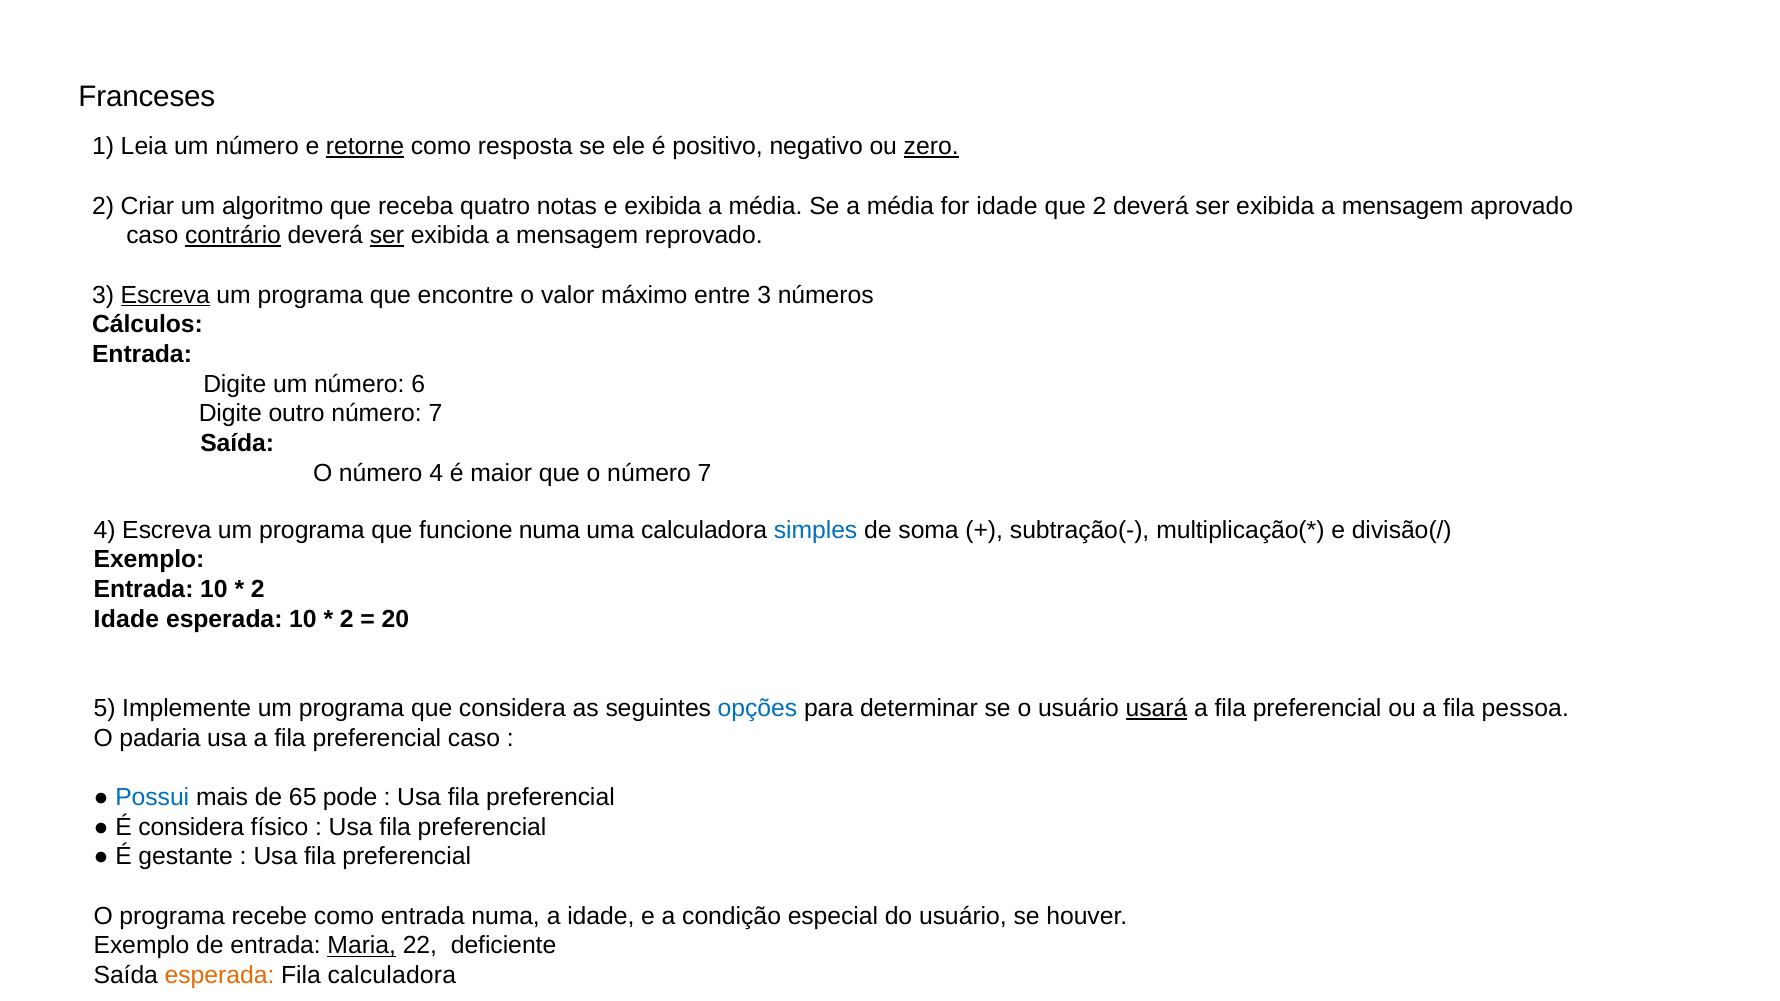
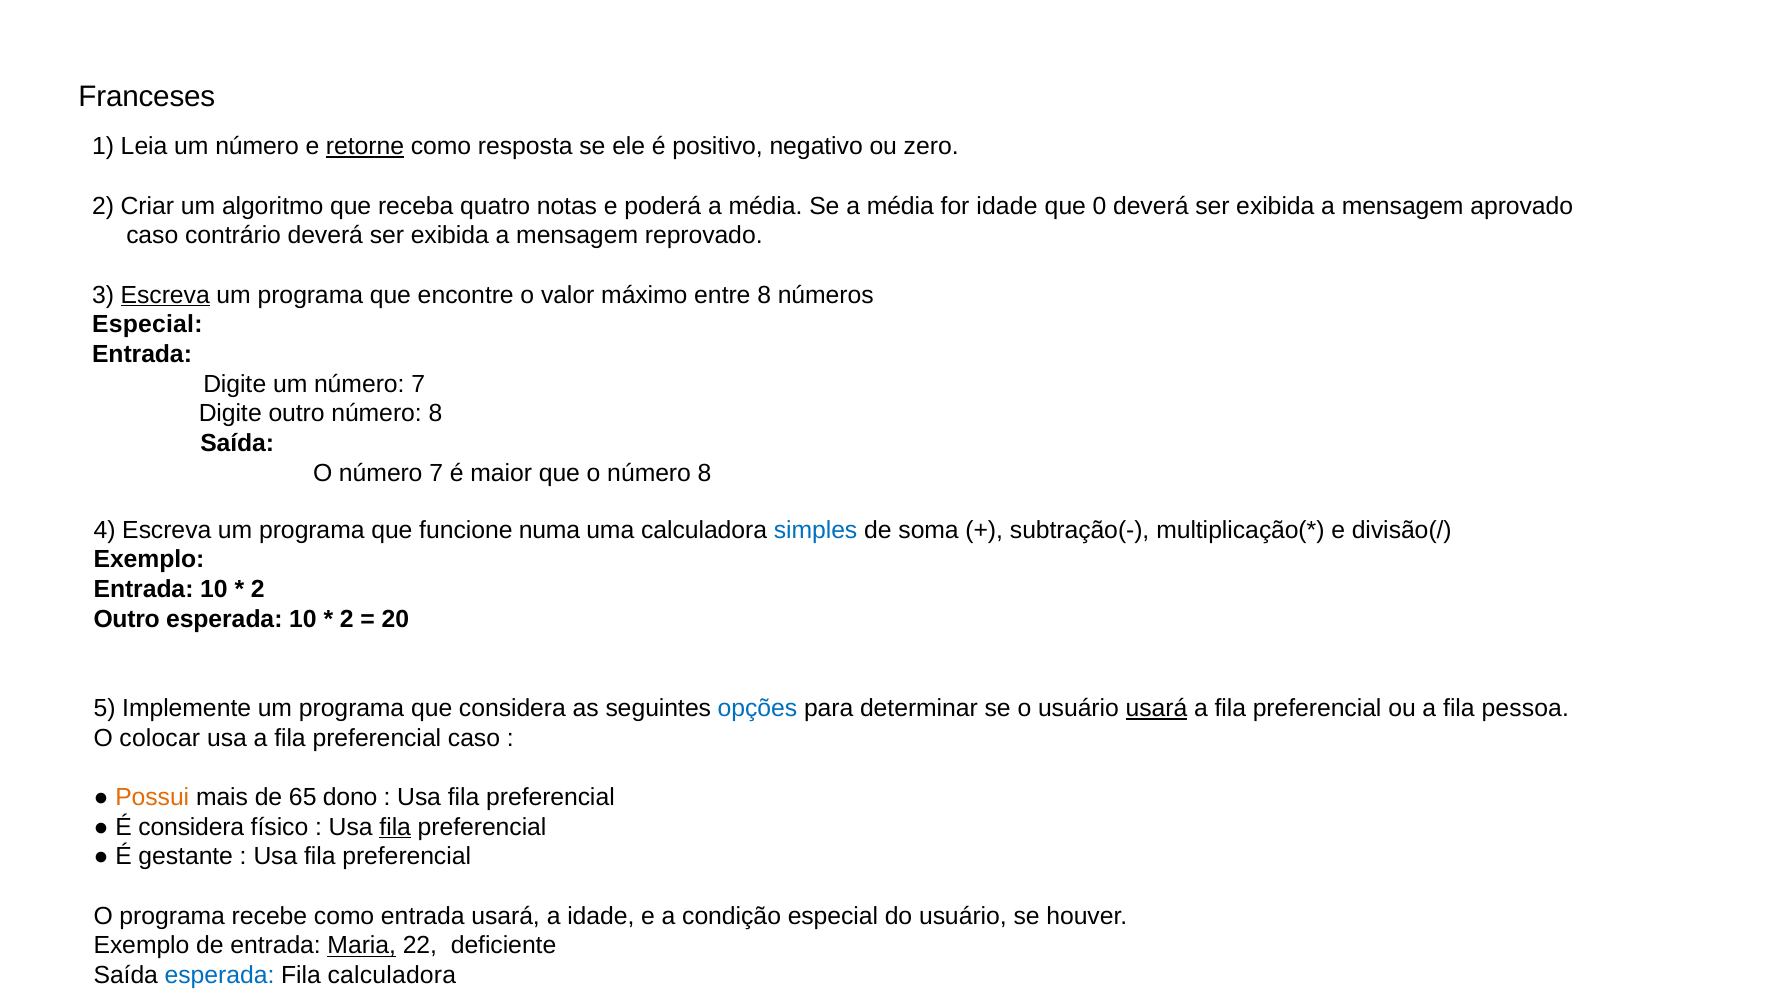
zero underline: present -> none (931, 147)
e exibida: exibida -> poderá (663, 206)
que 2: 2 -> 0 (1100, 206)
contrário underline: present -> none (233, 236)
ser underline: present -> none (387, 236)
entre 3: 3 -> 8 (764, 295)
Cálculos: Cálculos -> Especial (147, 325)
um número 6: 6 -> 7 (418, 384)
outro número 7: 7 -> 8 (436, 414)
O número 4: 4 -> 7 (436, 473)
o número 7: 7 -> 8 (705, 473)
Idade: Idade -> Outro (127, 619)
padaria: padaria -> colocar (160, 738)
Possui colour: blue -> orange (152, 798)
pode: pode -> dono (350, 798)
fila underline: none -> present (395, 827)
entrada numa: numa -> usará (506, 916)
esperada colour: orange -> blue (220, 976)
